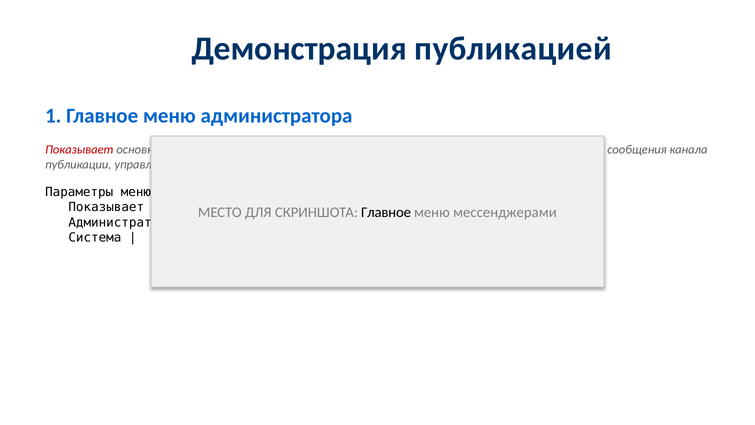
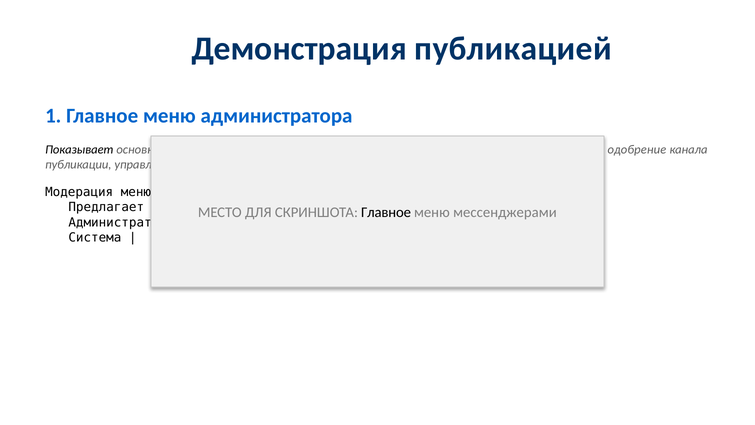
Показывает colour: red -> black (79, 149)
сообщения: сообщения -> одобрение (637, 149)
Параметры: Параметры -> Модерация (79, 192)
Показывает: Показывает -> Предлагает (106, 207)
